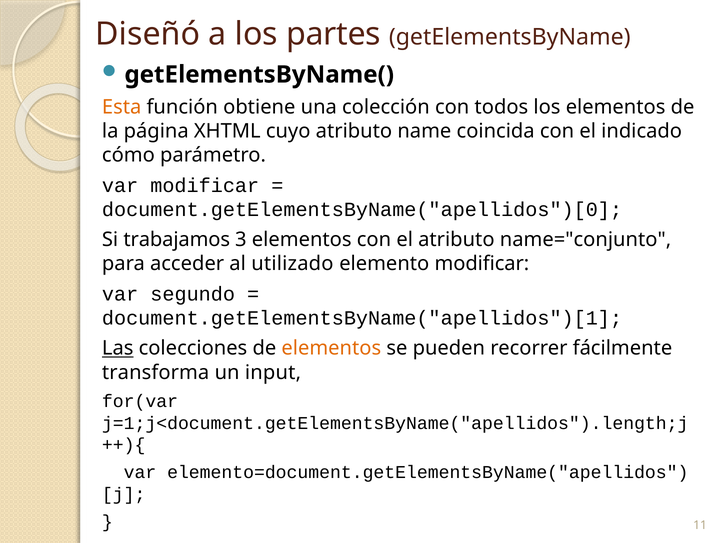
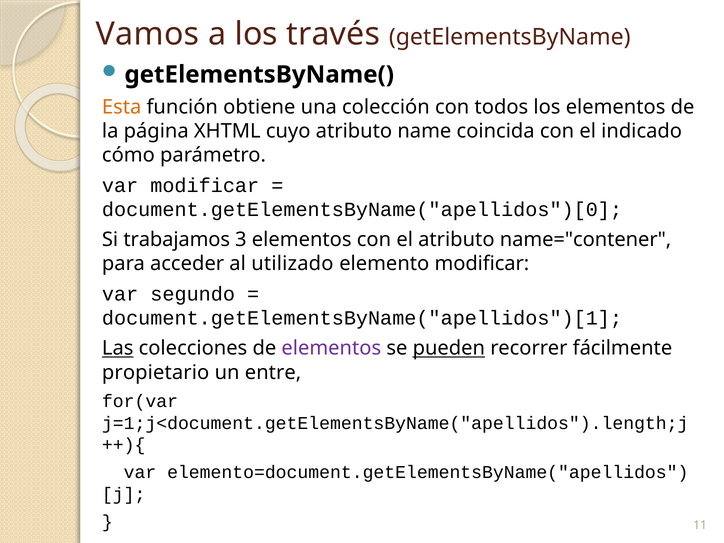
Diseñó: Diseñó -> Vamos (148, 34)
partes: partes -> través (333, 34)
name="conjunto: name="conjunto -> name="contener (586, 240)
elementos colour: orange -> purple (331, 348)
pueden underline: none -> present (449, 348)
transforma: transforma -> propietario (156, 372)
input: input -> entre (273, 372)
